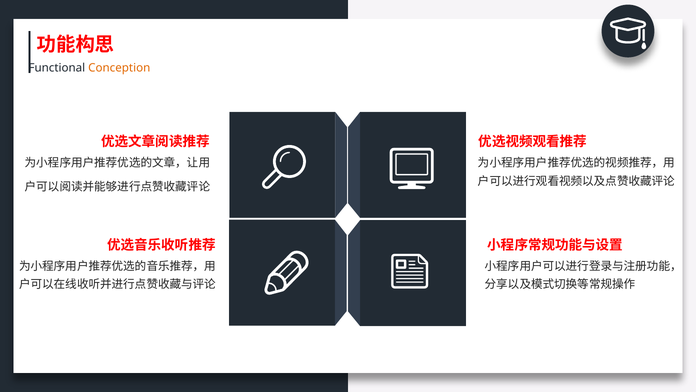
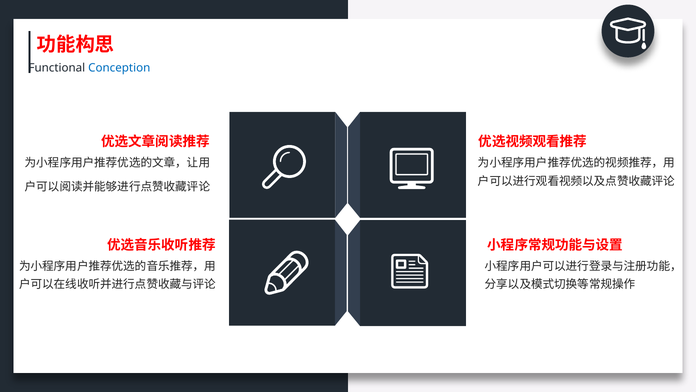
Conception colour: orange -> blue (119, 68)
